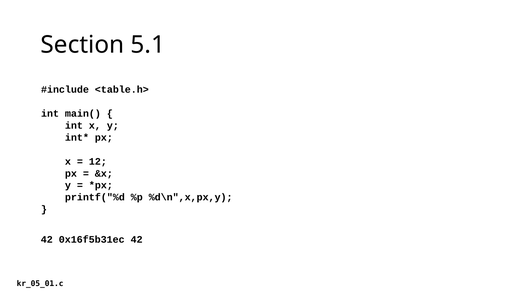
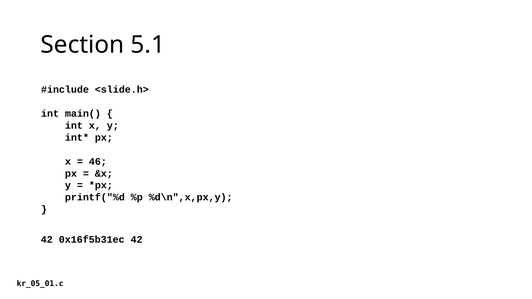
<table.h>: <table.h> -> <slide.h> (122, 90)
12: 12 -> 46 (98, 162)
